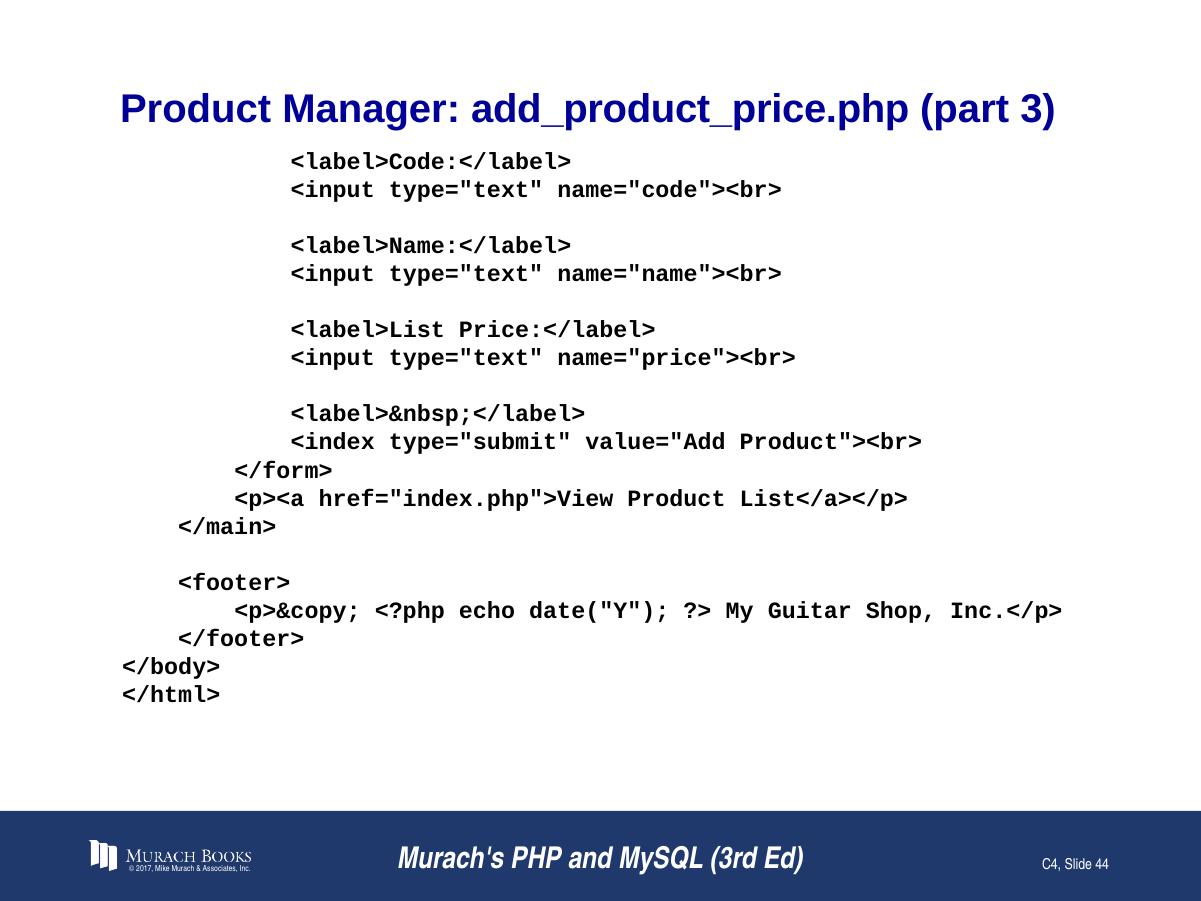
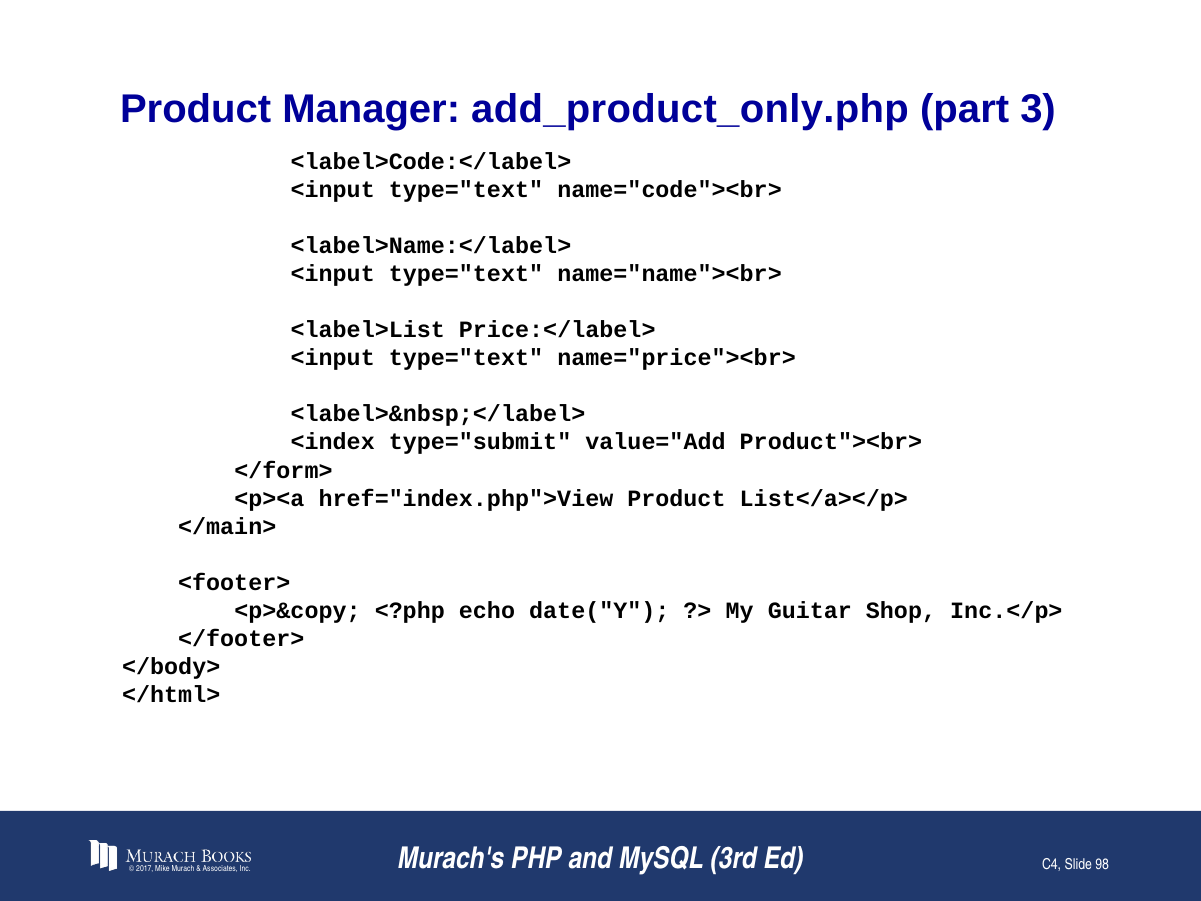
add_product_price.php: add_product_price.php -> add_product_only.php (690, 109)
44: 44 -> 98 (1102, 864)
